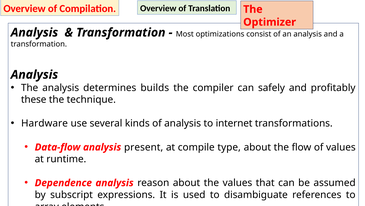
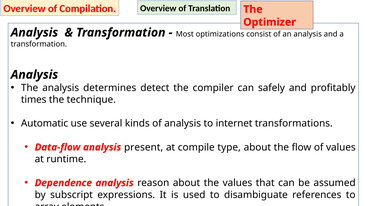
builds: builds -> detect (155, 87)
these: these -> times (34, 99)
Hardware: Hardware -> Automatic (45, 123)
